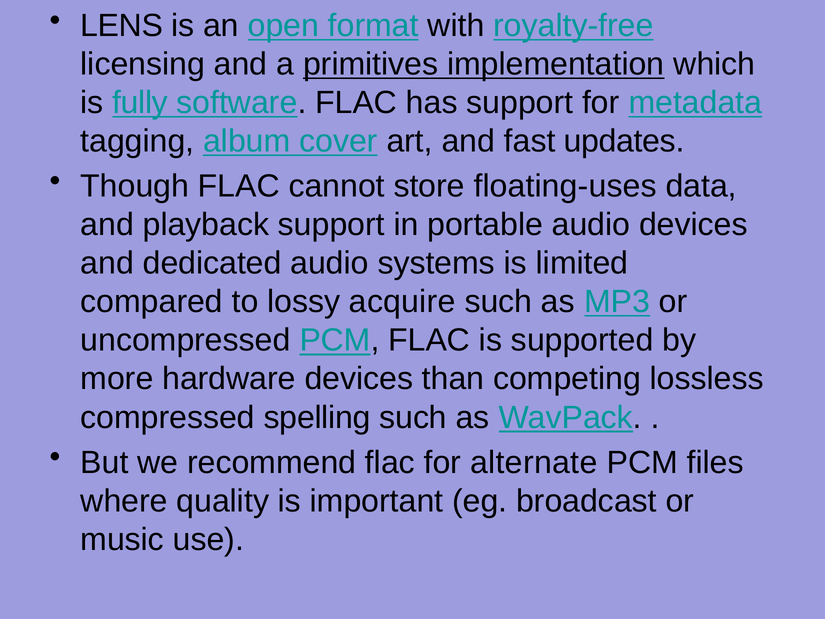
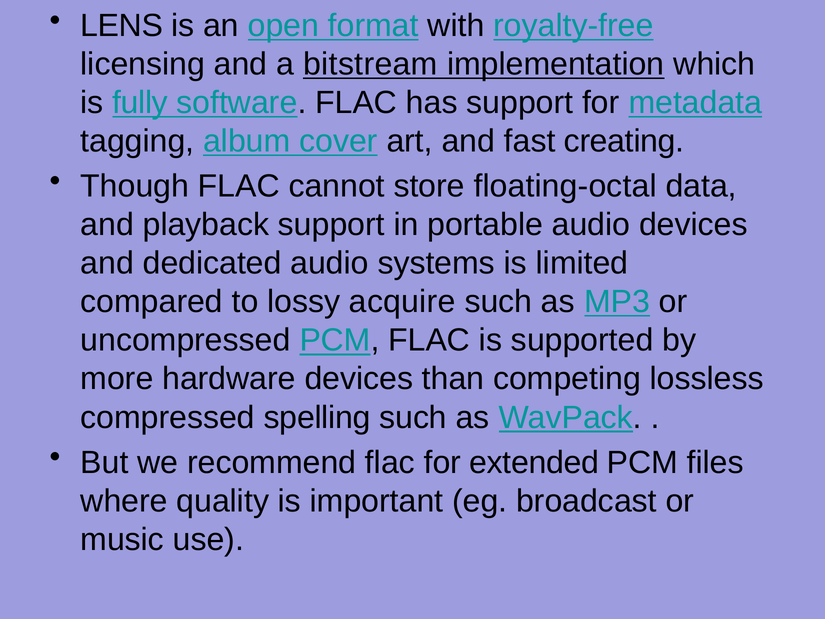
primitives: primitives -> bitstream (370, 64)
updates: updates -> creating (624, 141)
floating-uses: floating-uses -> floating-octal (565, 186)
alternate: alternate -> extended (534, 462)
